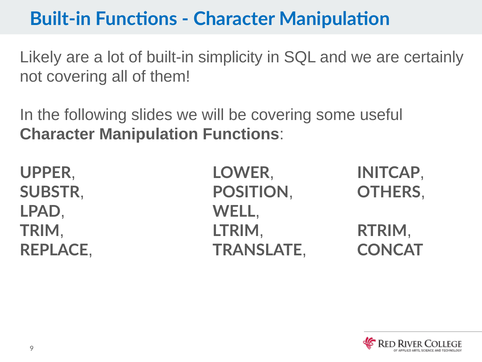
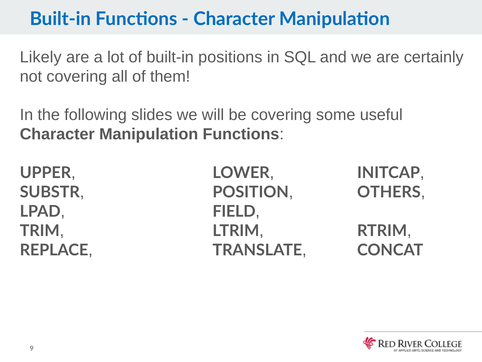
simplicity: simplicity -> positions (230, 57)
WELL: WELL -> FIELD (234, 211)
